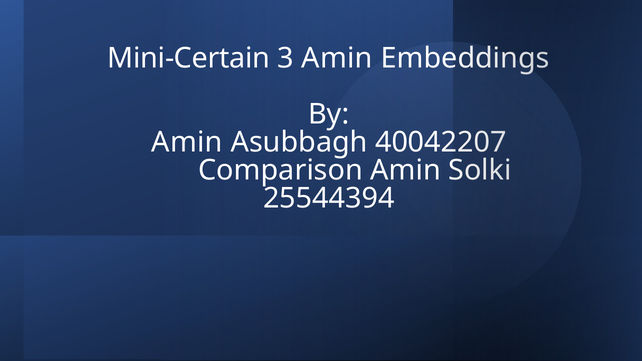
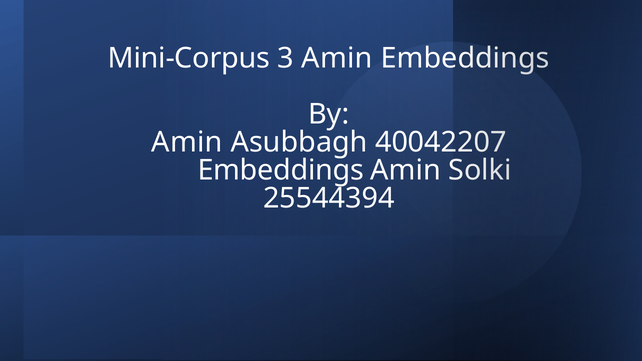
Mini-Certain: Mini-Certain -> Mini-Corpus (189, 58)
Comparison: Comparison -> Embeddings (281, 170)
